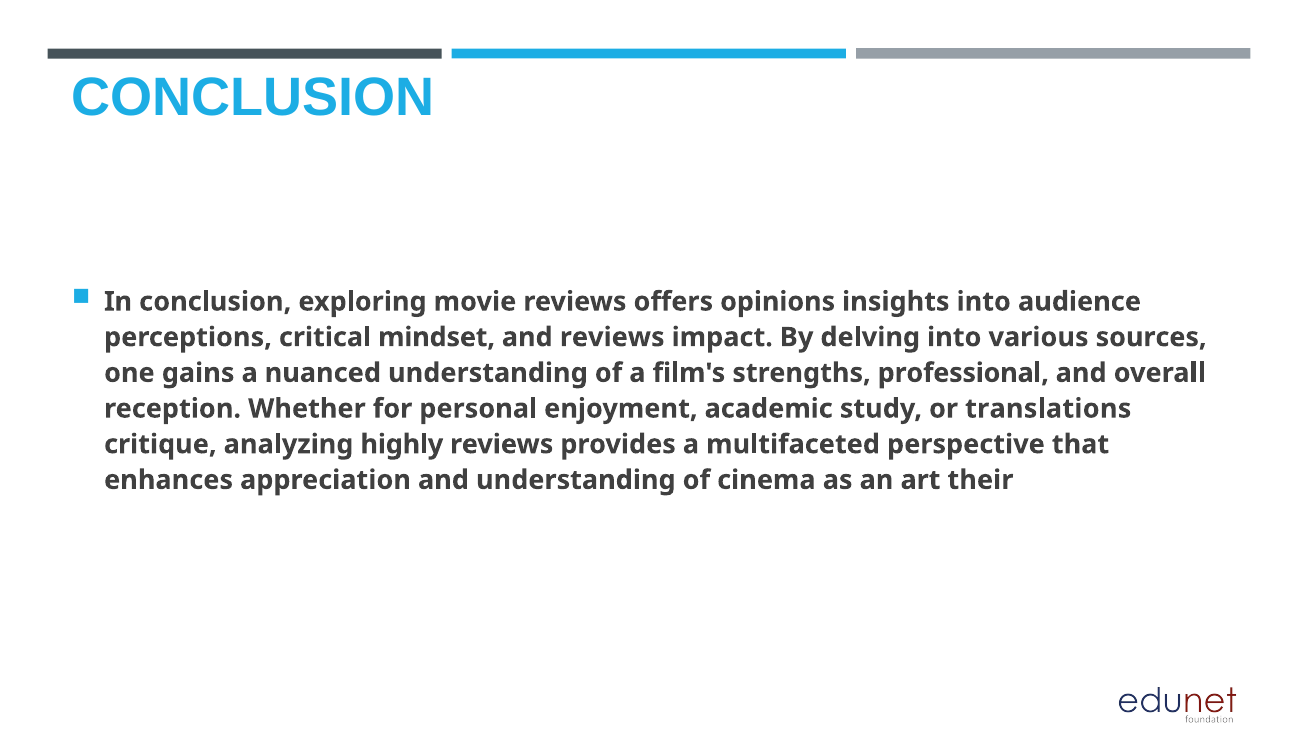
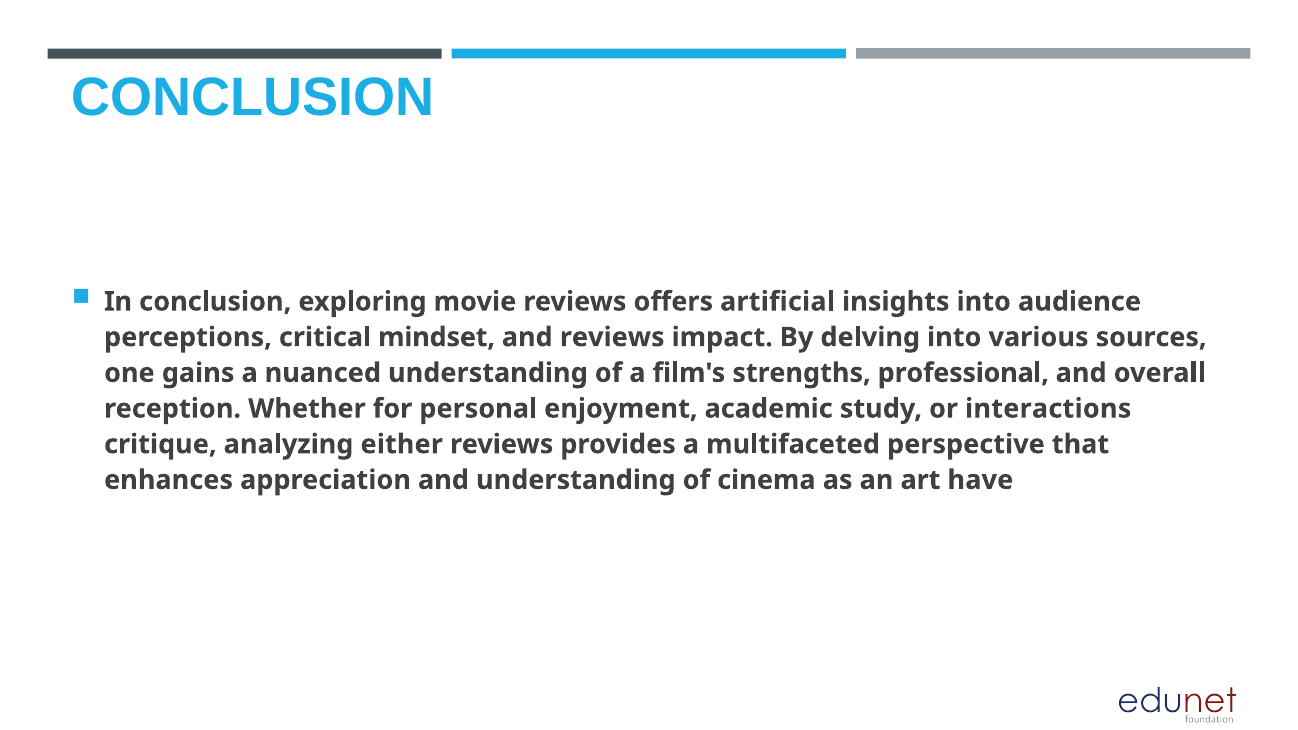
opinions: opinions -> artificial (777, 302)
translations: translations -> interactions (1048, 409)
highly: highly -> either (402, 444)
their: their -> have (980, 480)
